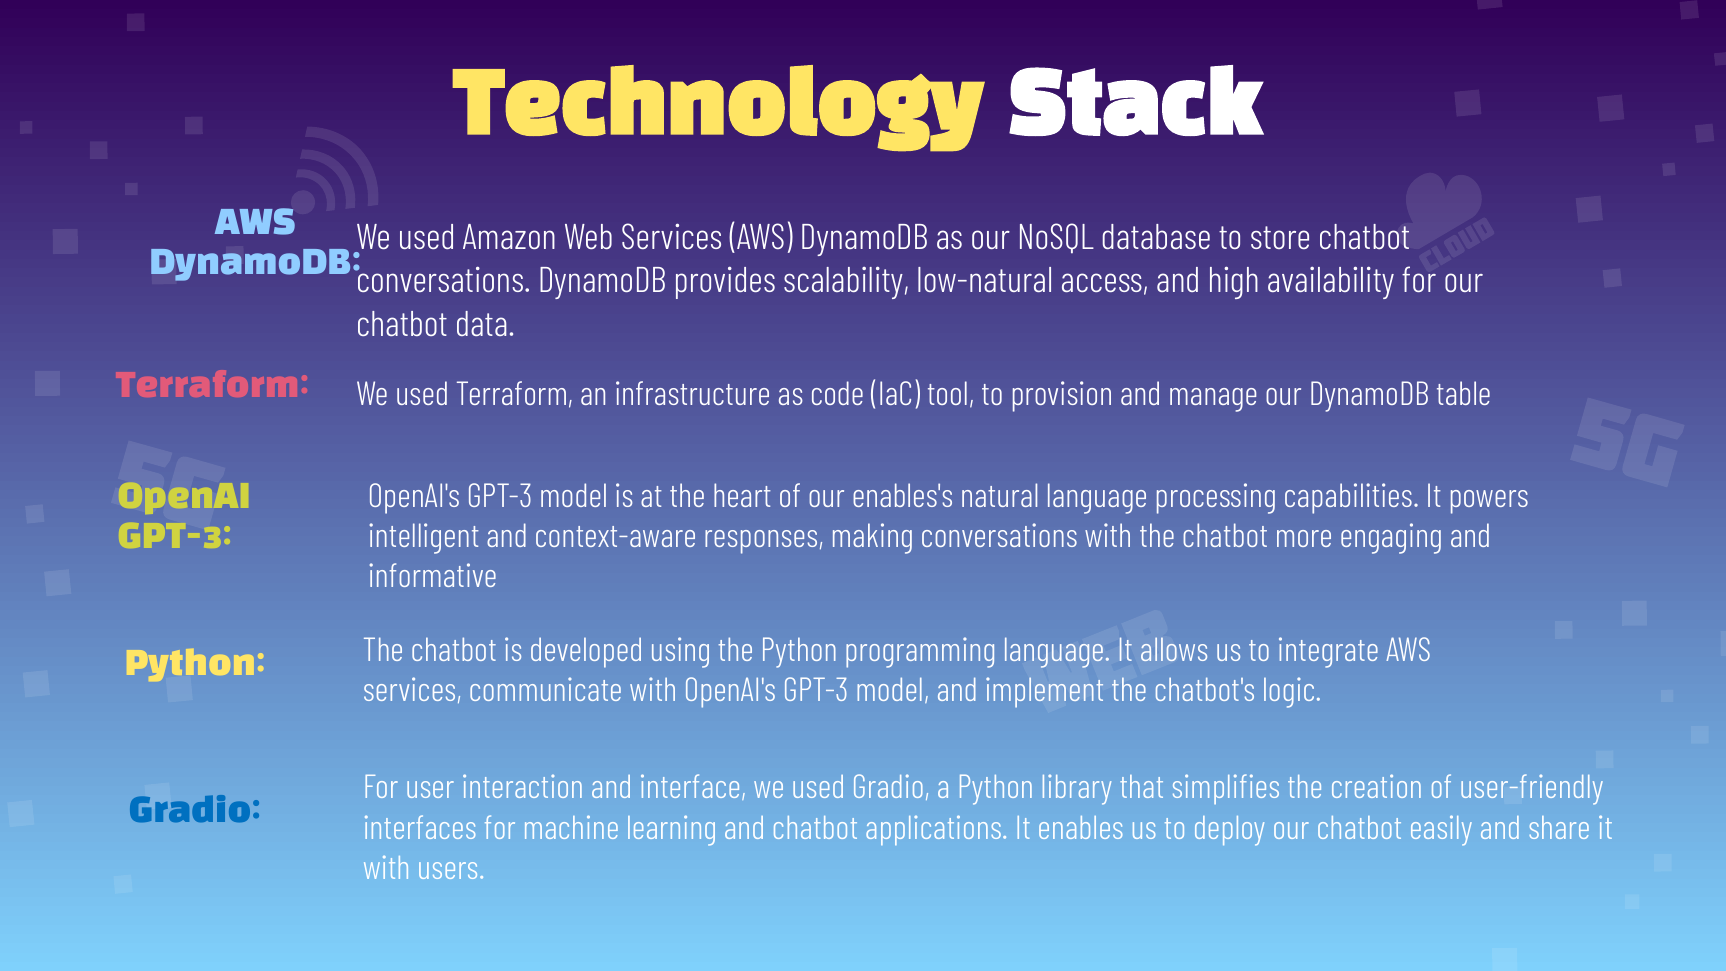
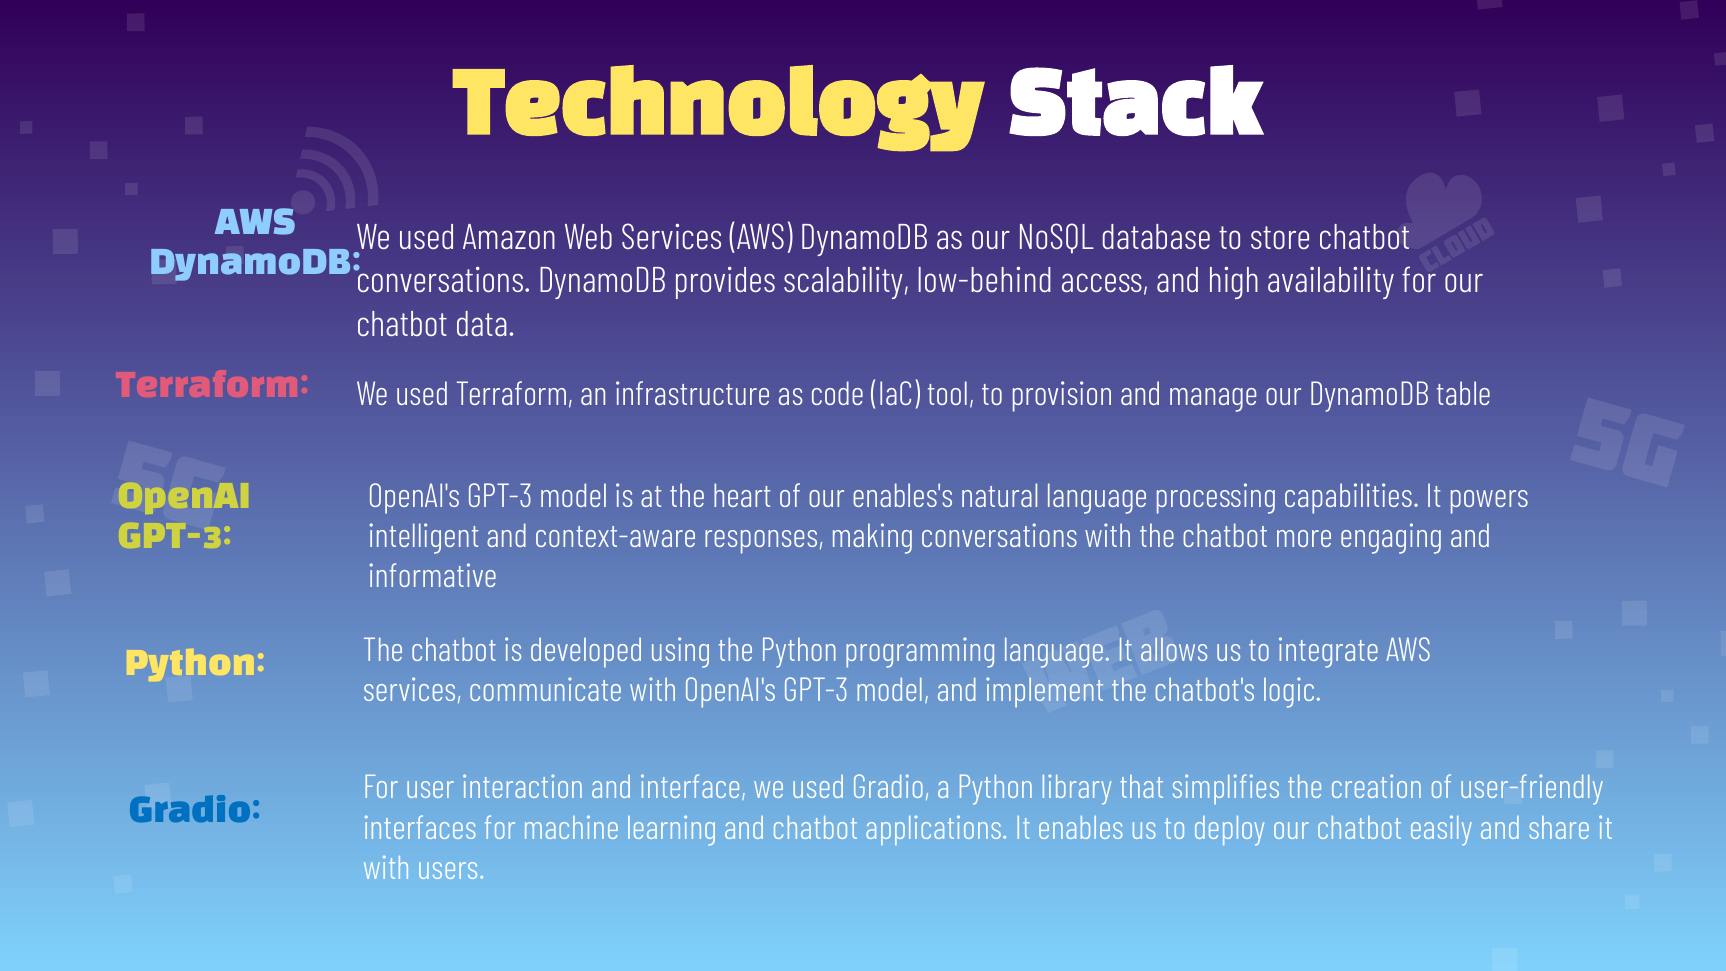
low-natural: low-natural -> low-behind (985, 281)
